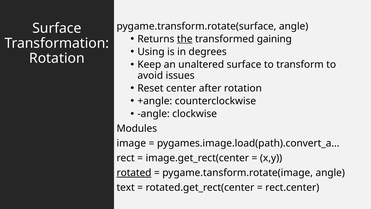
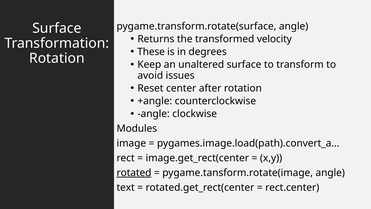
the underline: present -> none (185, 39)
gaining: gaining -> velocity (274, 39)
Using: Using -> These (151, 52)
